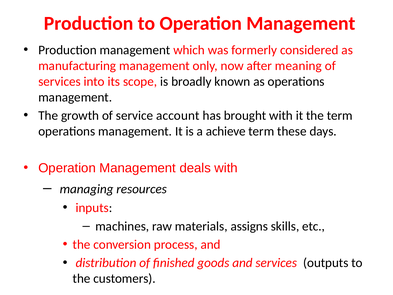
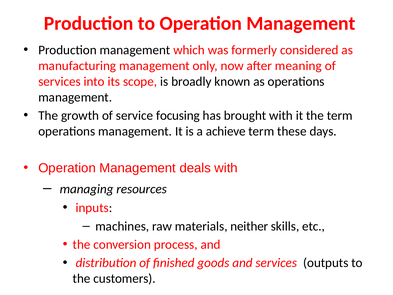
account: account -> focusing (178, 116)
assigns: assigns -> neither (249, 226)
